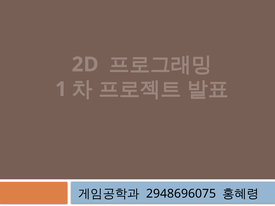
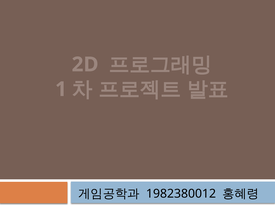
2948696075: 2948696075 -> 1982380012 (181, 194)
